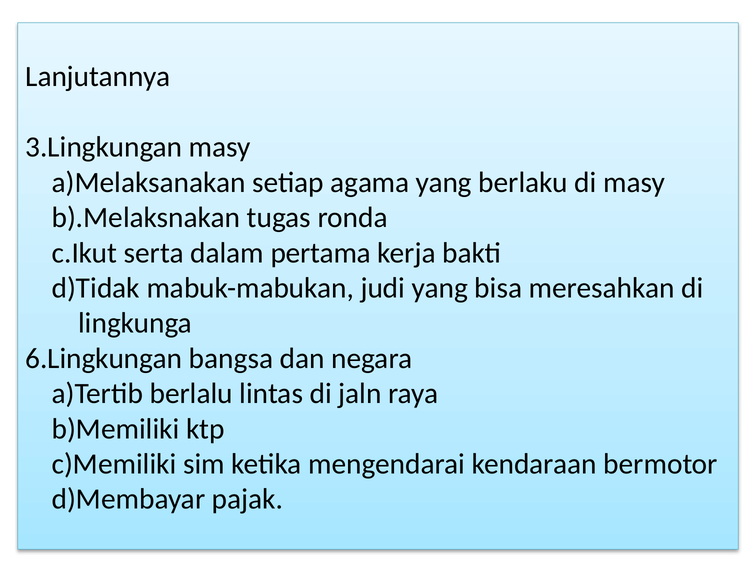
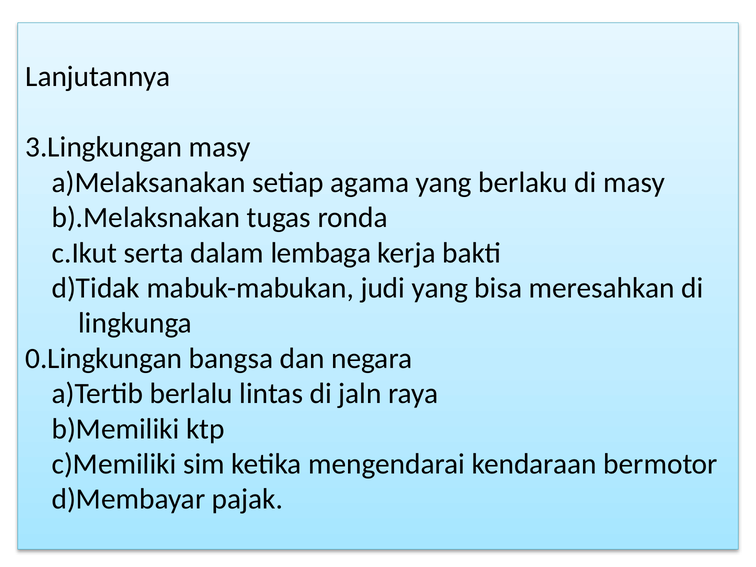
pertama: pertama -> lembaga (321, 253)
6.Lingkungan: 6.Lingkungan -> 0.Lingkungan (104, 358)
